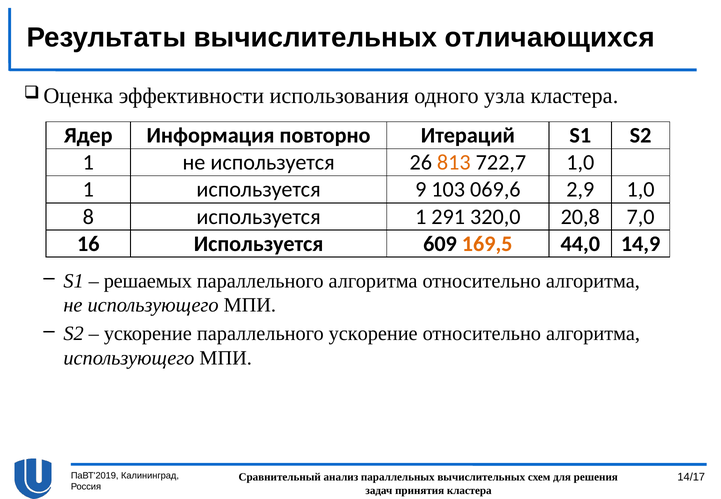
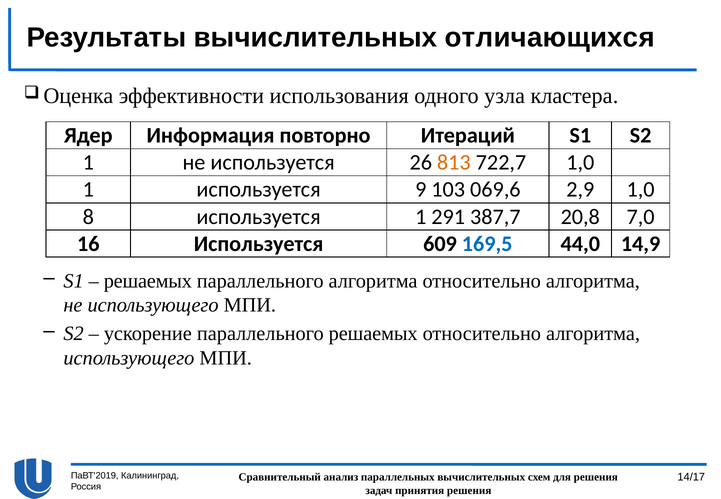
320,0: 320,0 -> 387,7 (495, 217)
169,5 colour: orange -> blue (487, 244)
параллельного ускорение: ускорение -> решаемых (373, 334)
принятия кластера: кластера -> решения (469, 491)
